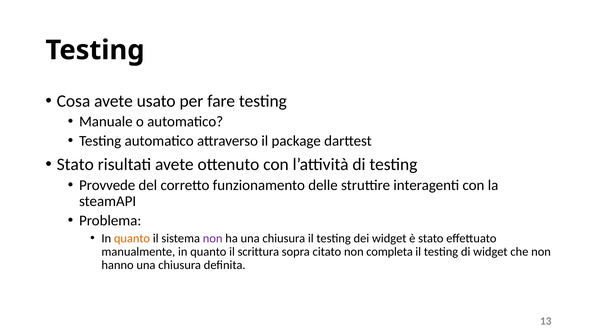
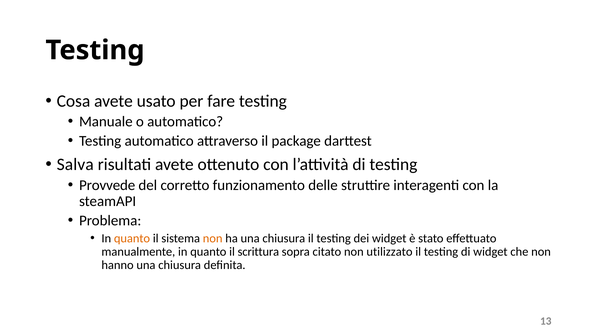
Stato: Stato -> Salva (75, 164)
non colour: purple -> orange (213, 238)
completa: completa -> utilizzato (389, 252)
